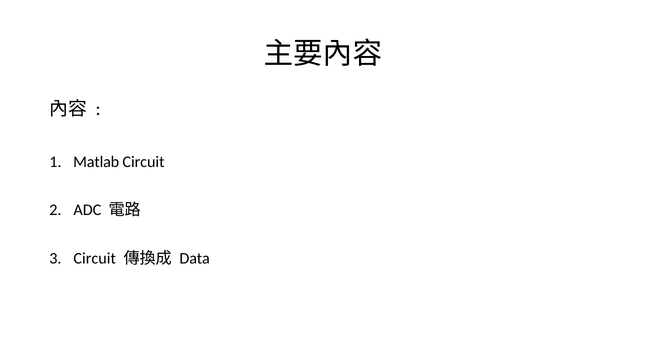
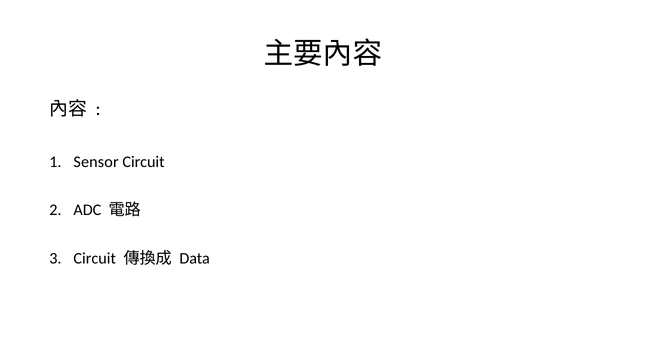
Matlab: Matlab -> Sensor (96, 162)
